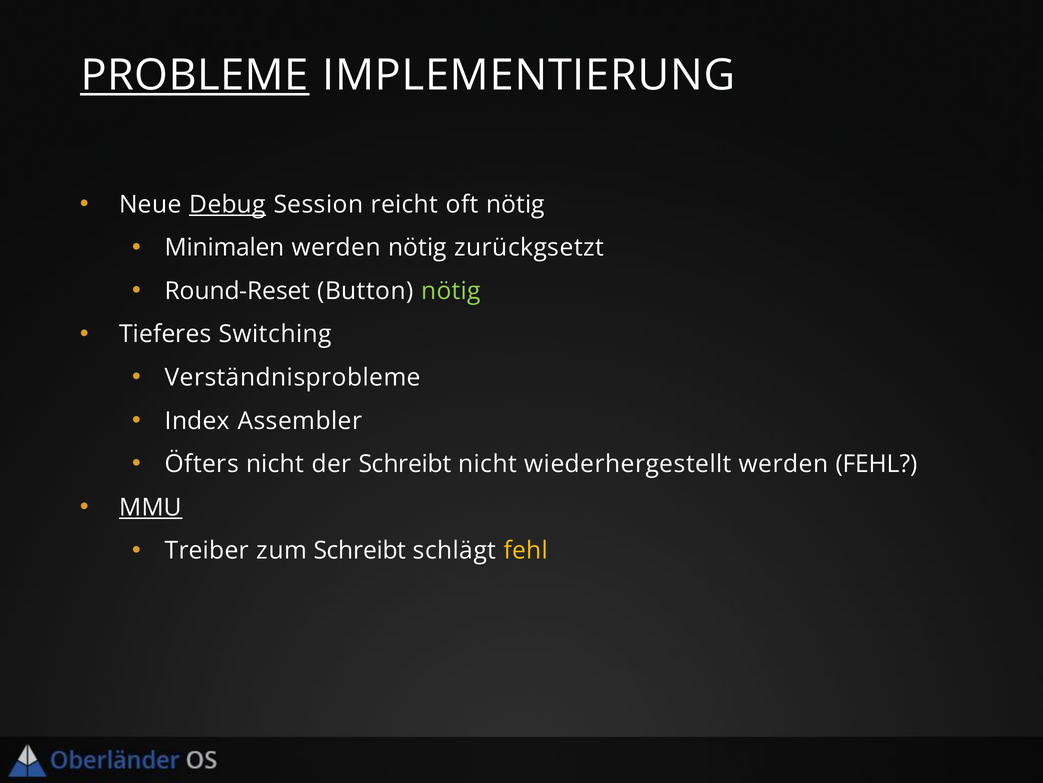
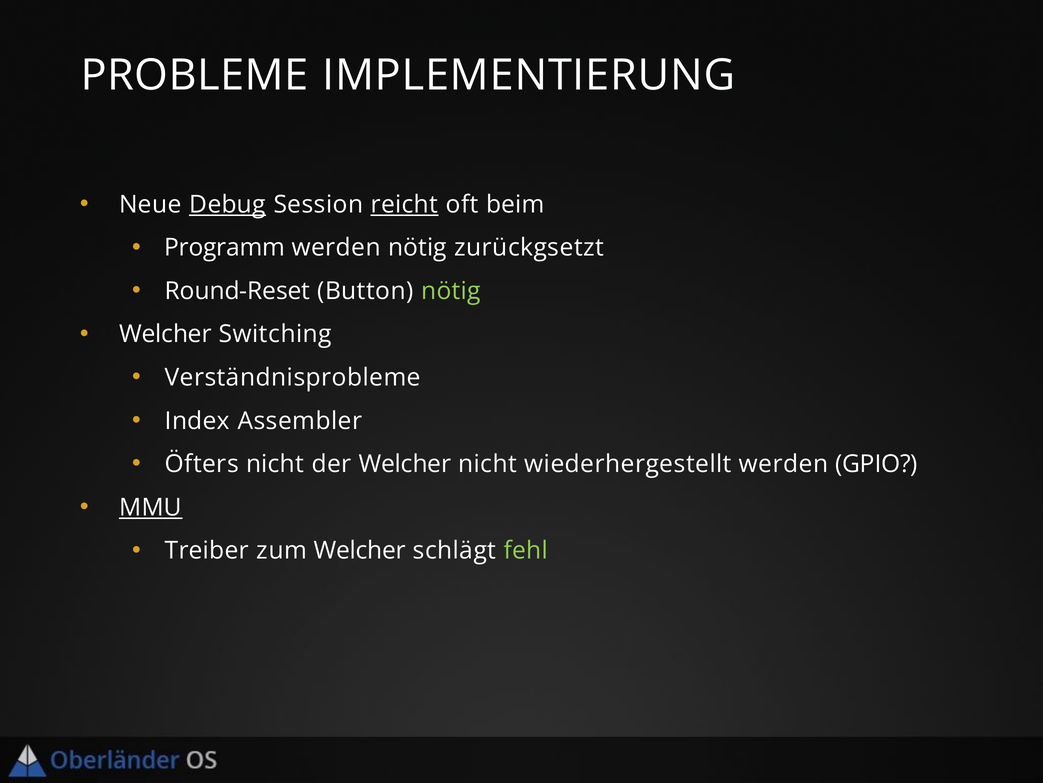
PROBLEME underline: present -> none (194, 75)
reicht underline: none -> present (404, 204)
oft nötig: nötig -> beim (515, 204)
Minimalen: Minimalen -> Programm (225, 248)
Tieferes: Tieferes -> Welcher (165, 334)
der Schreibt: Schreibt -> Welcher (405, 464)
werden FEHL: FEHL -> GPIO (877, 464)
zum Schreibt: Schreibt -> Welcher (360, 550)
fehl colour: yellow -> light green (526, 550)
